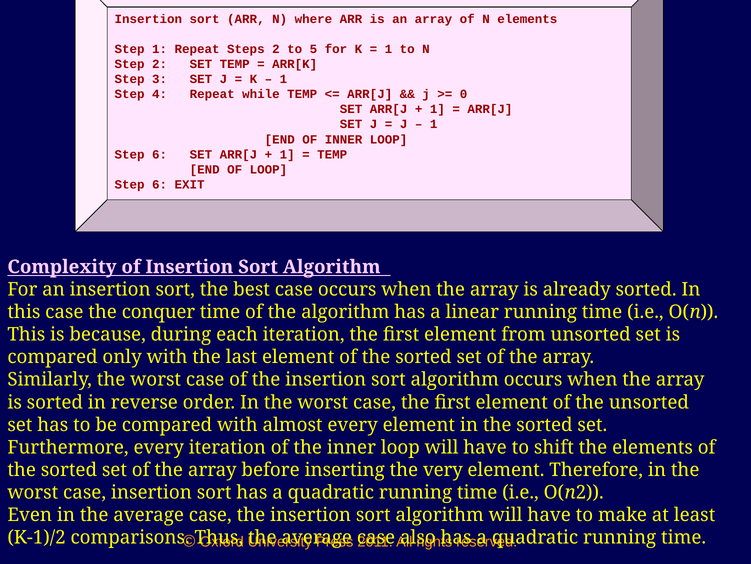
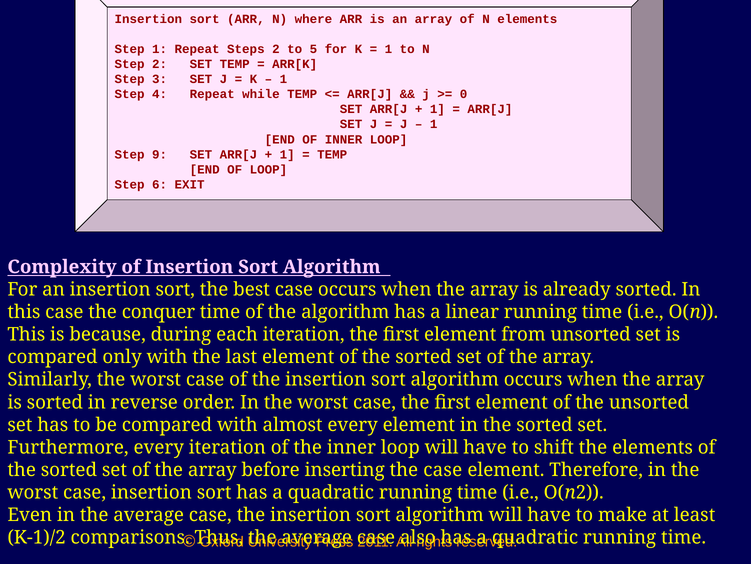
6: 6 -> 9 (160, 154)
the very: very -> case (443, 469)
